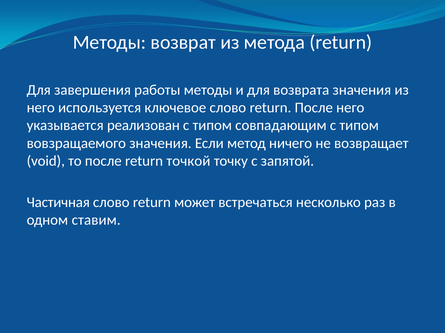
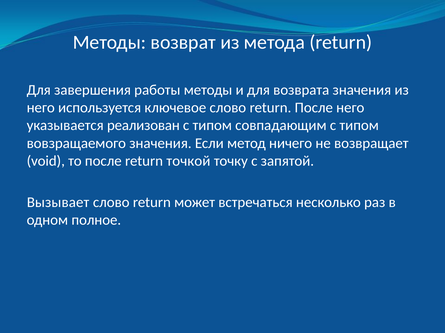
Частичная: Частичная -> Вызывает (58, 203)
ставим: ставим -> полное (96, 221)
